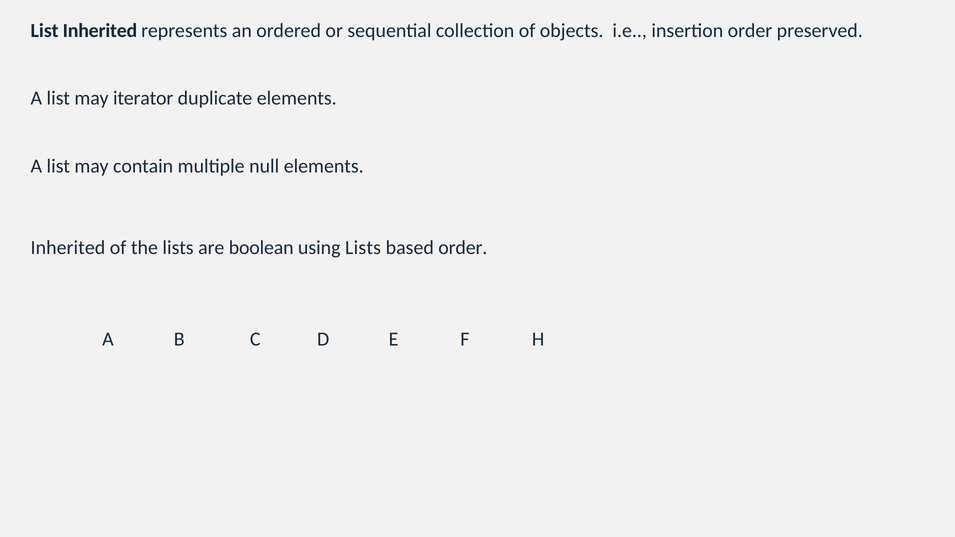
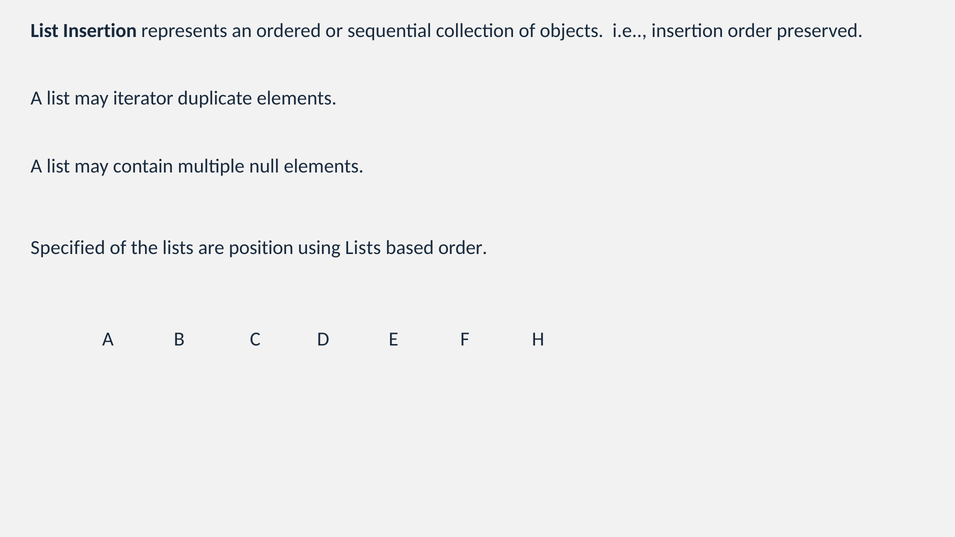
List Inherited: Inherited -> Insertion (100, 31)
Inherited: Inherited -> Specified (68, 248)
boolean: boolean -> position (261, 248)
